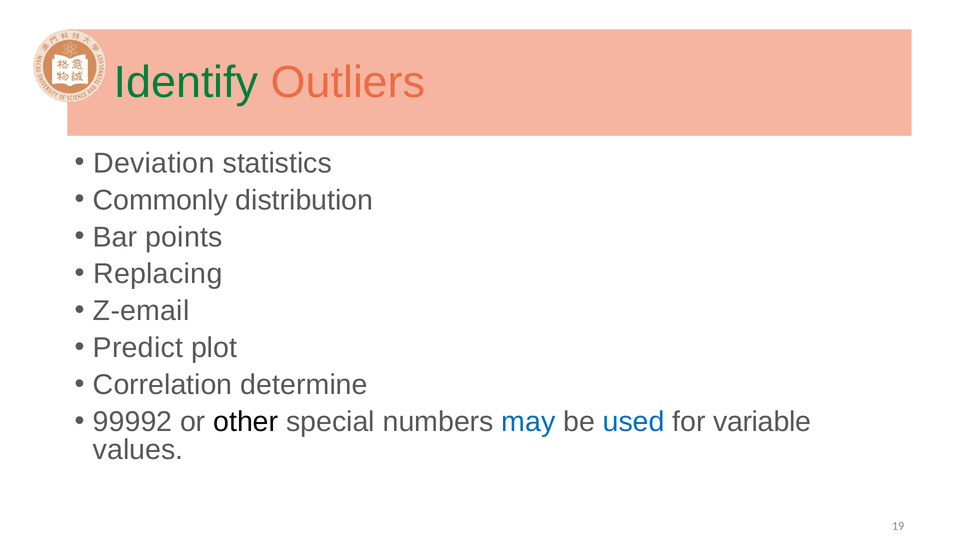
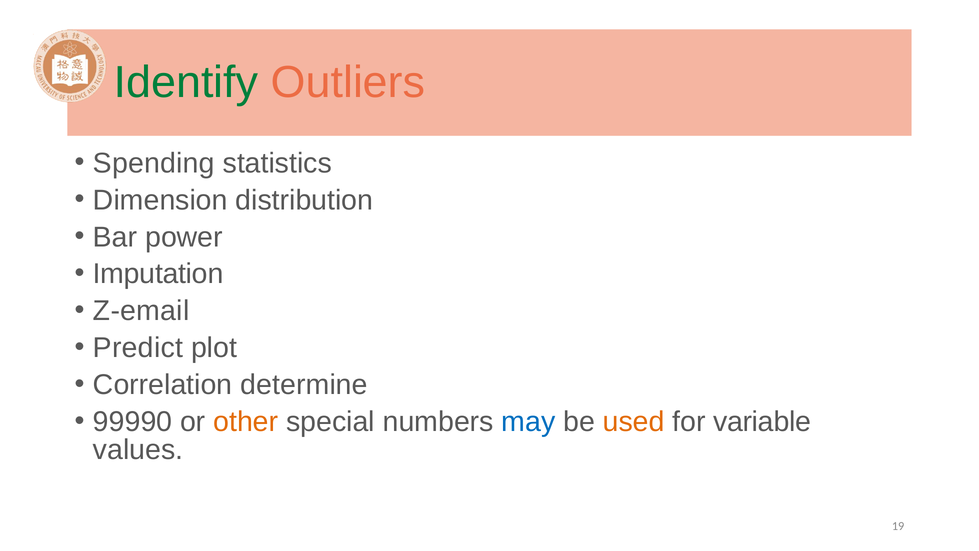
Deviation: Deviation -> Spending (154, 163)
Commonly: Commonly -> Dimension (160, 200)
points: points -> power (184, 237)
Replacing: Replacing -> Imputation (158, 274)
99992: 99992 -> 99990 (133, 422)
other colour: black -> orange (246, 422)
used colour: blue -> orange (634, 422)
